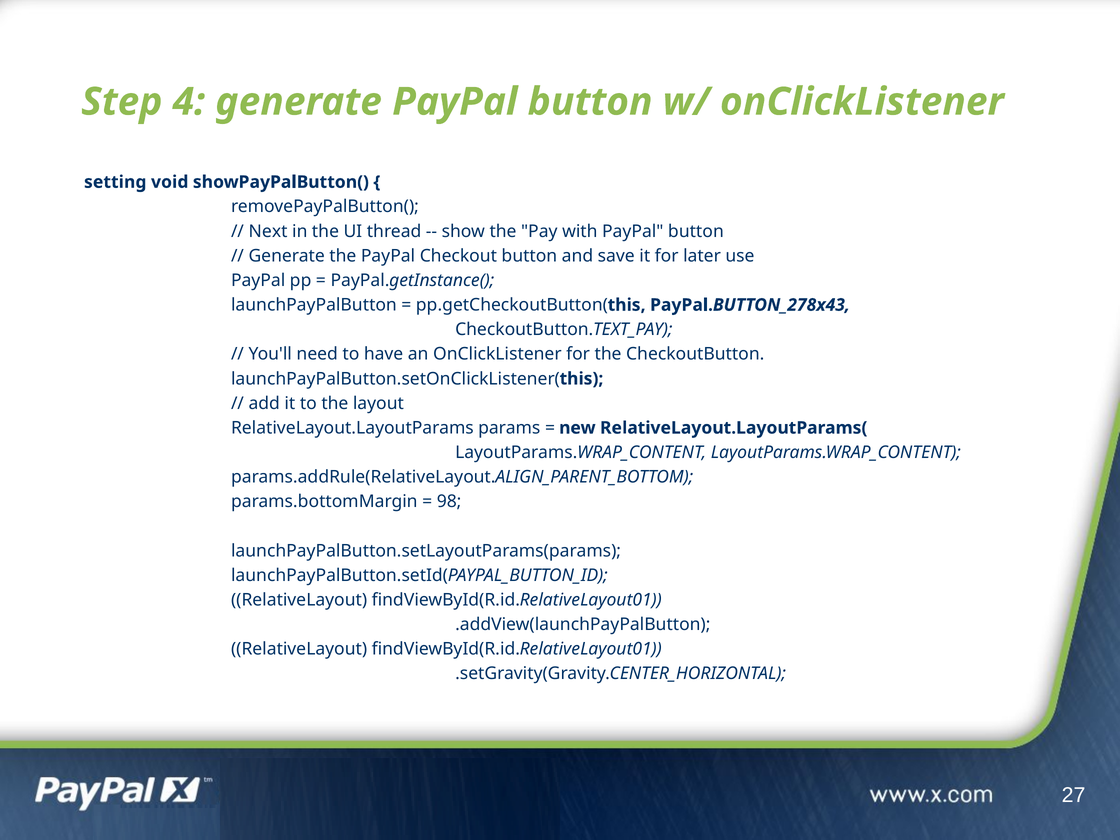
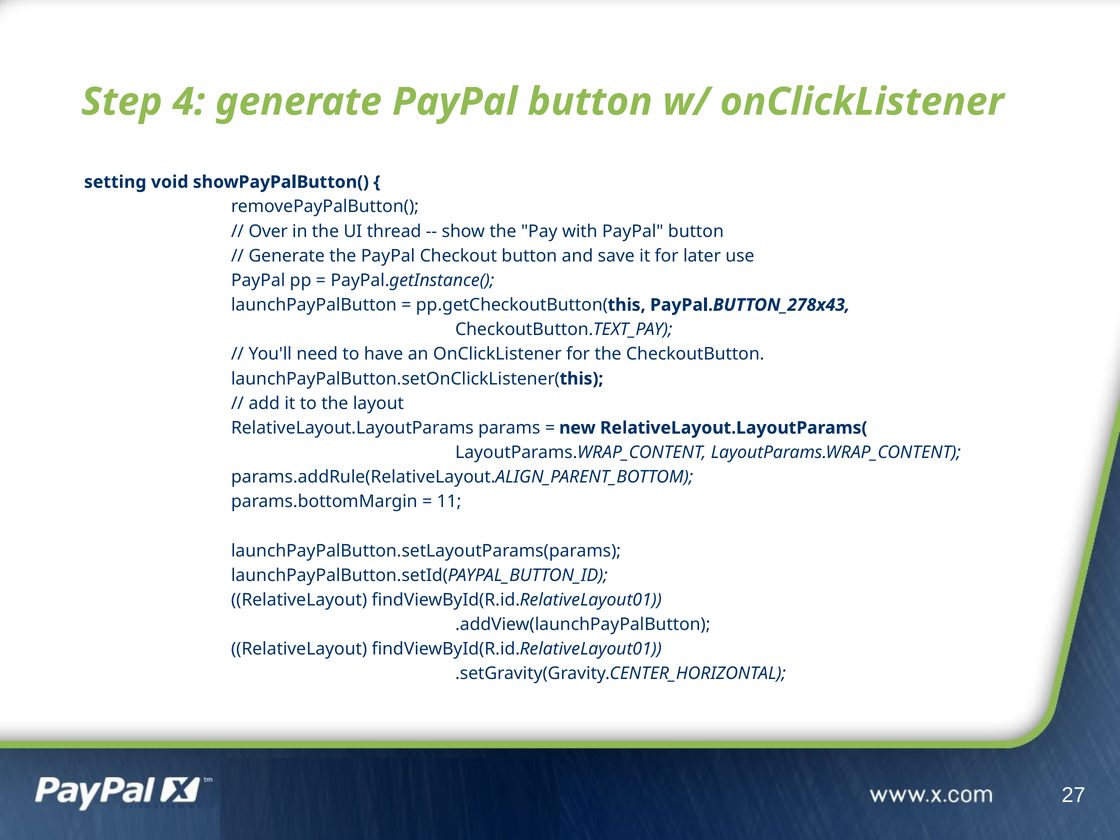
Next: Next -> Over (268, 231)
98: 98 -> 11 (449, 502)
